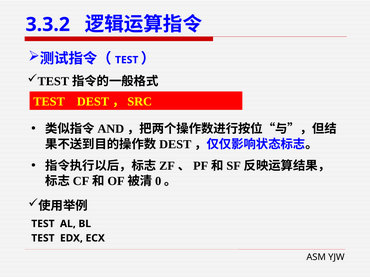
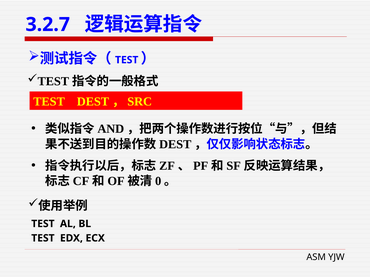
3.3.2: 3.3.2 -> 3.2.7 (48, 25)
